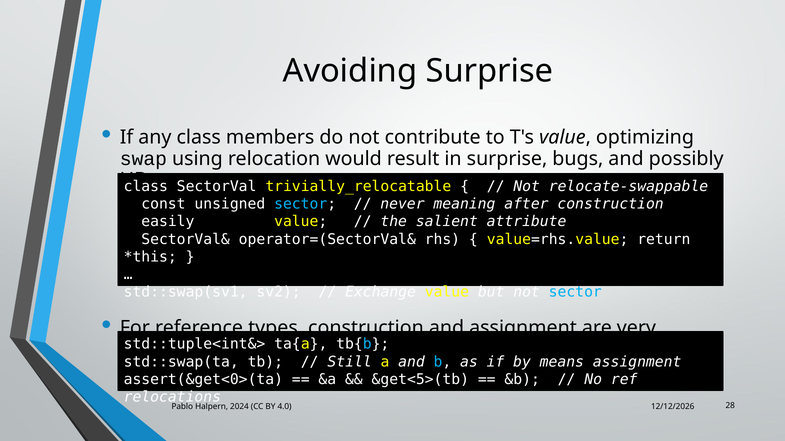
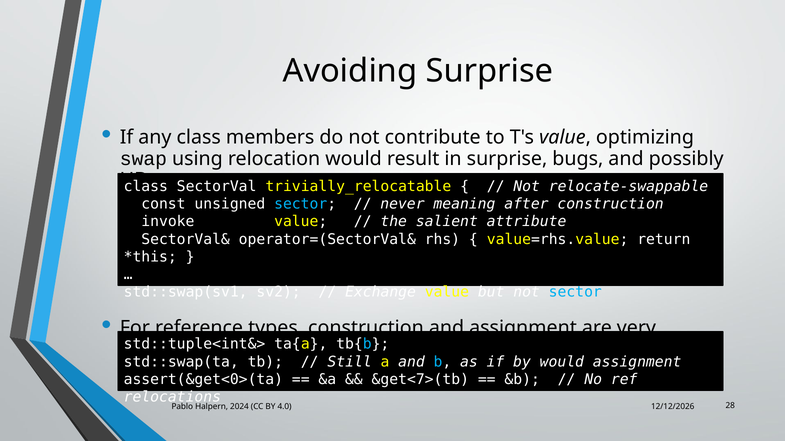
easily: easily -> invoke (168, 222)
by means: means -> would (562, 362)
&get<5>(tb: &get<5>(tb -> &get<7>(tb (420, 380)
